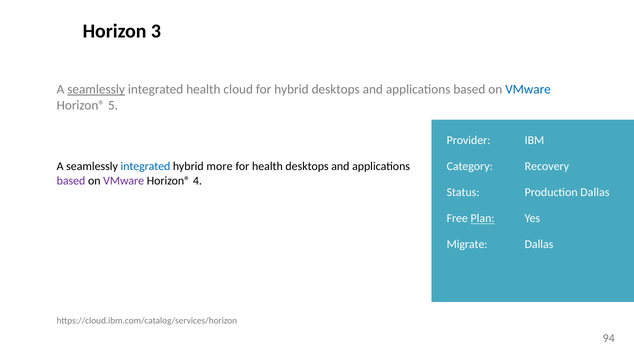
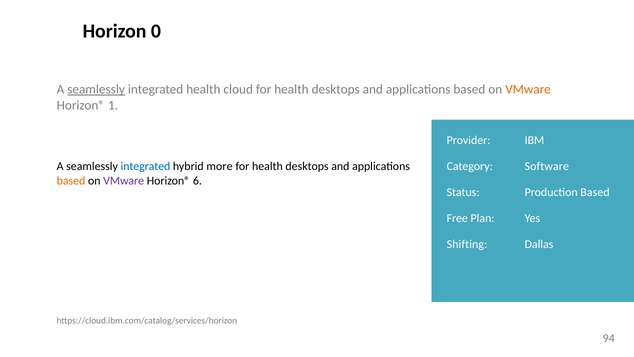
3: 3 -> 0 (156, 31)
cloud for hybrid: hybrid -> health (291, 89)
VMware colour: blue -> orange (528, 89)
5: 5 -> 1 (113, 105)
Recovery: Recovery -> Software (547, 166)
based colour: purple -> orange (71, 181)
4: 4 -> 6 (197, 181)
Production Dallas: Dallas -> Based (595, 192)
Plan underline: present -> none (483, 218)
Migrate: Migrate -> Shifting (467, 244)
